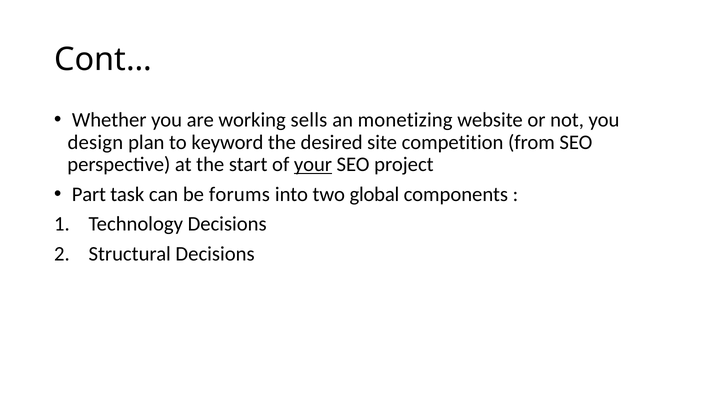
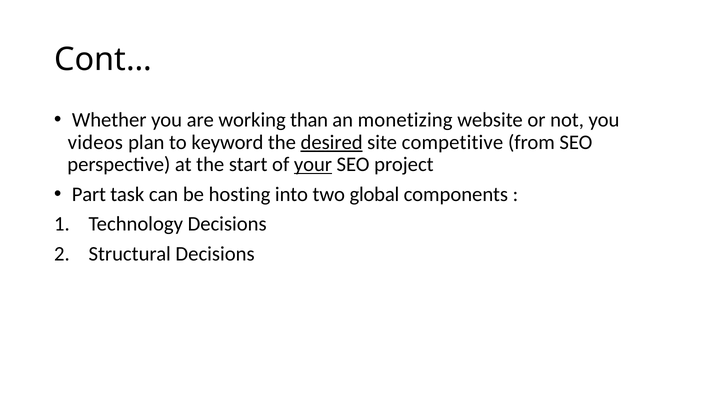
sells: sells -> than (309, 120)
design: design -> videos (95, 142)
desired underline: none -> present (332, 142)
competition: competition -> competitive (452, 142)
forums: forums -> hosting (240, 194)
